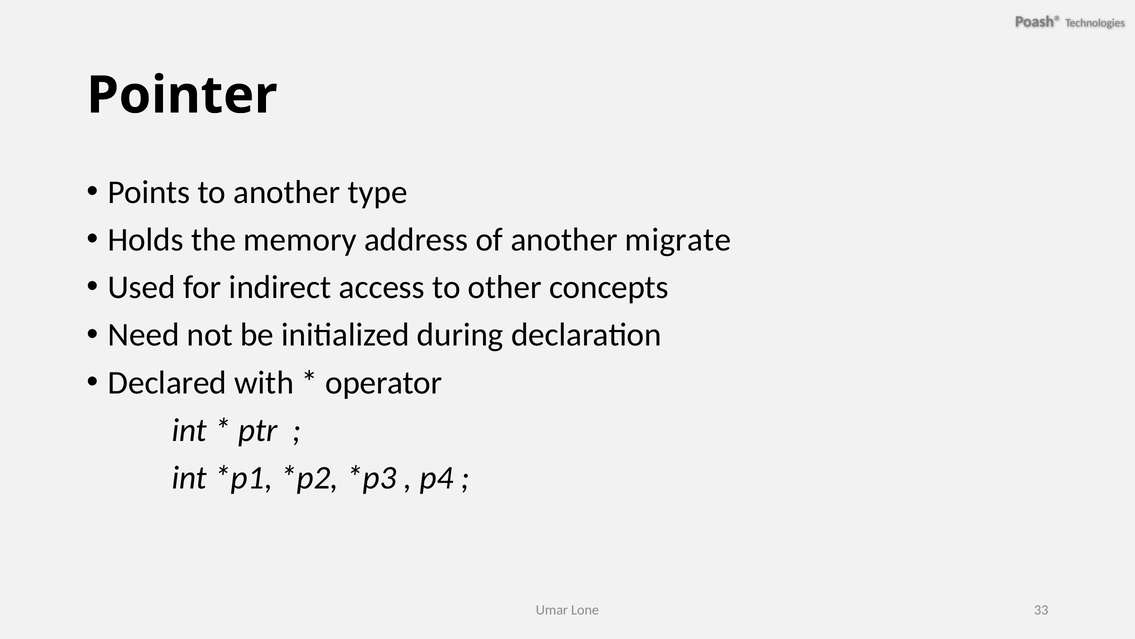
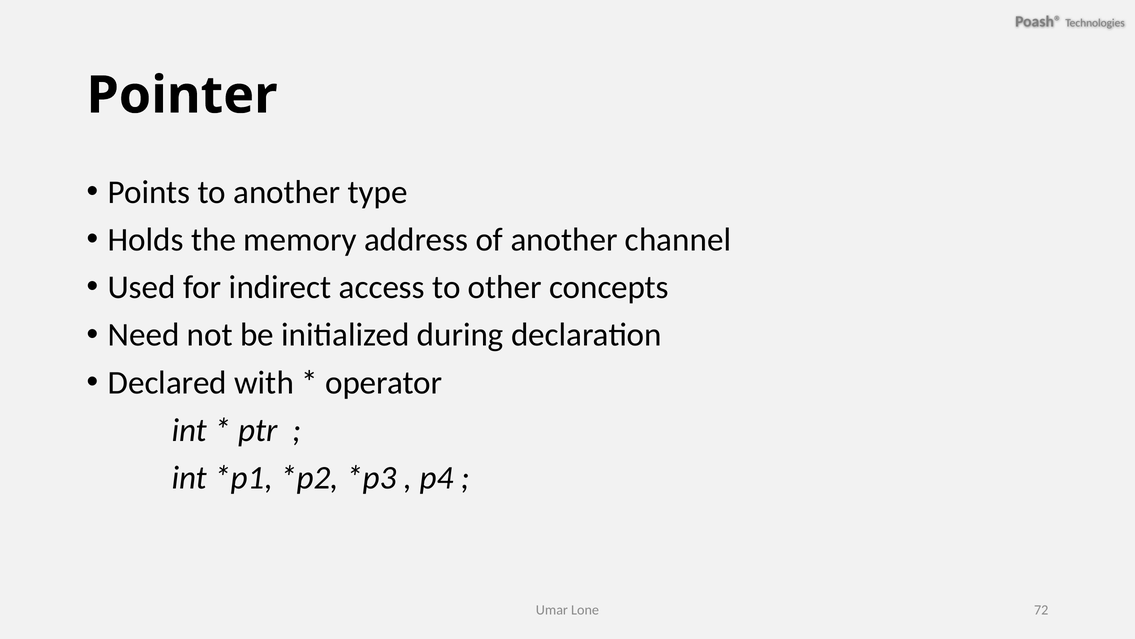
migrate: migrate -> channel (678, 239)
33: 33 -> 72 (1041, 610)
